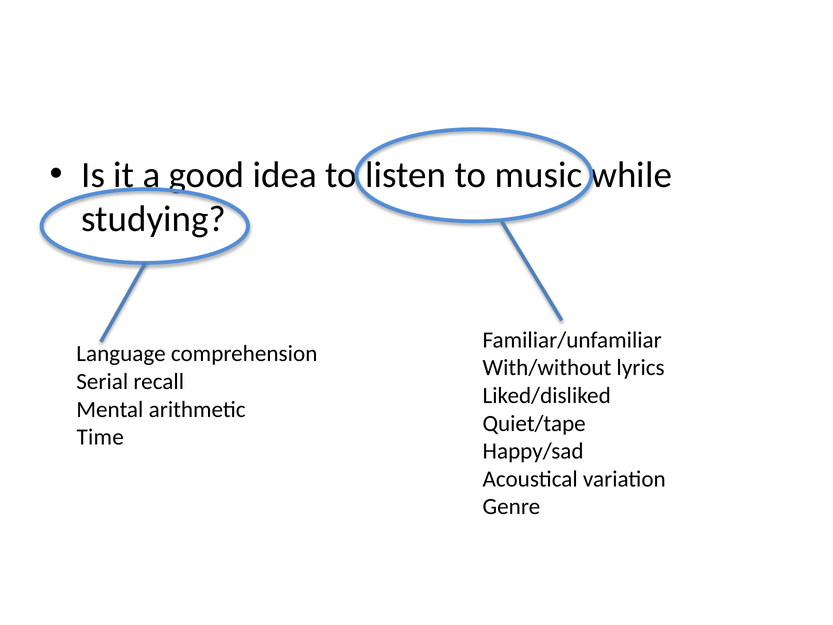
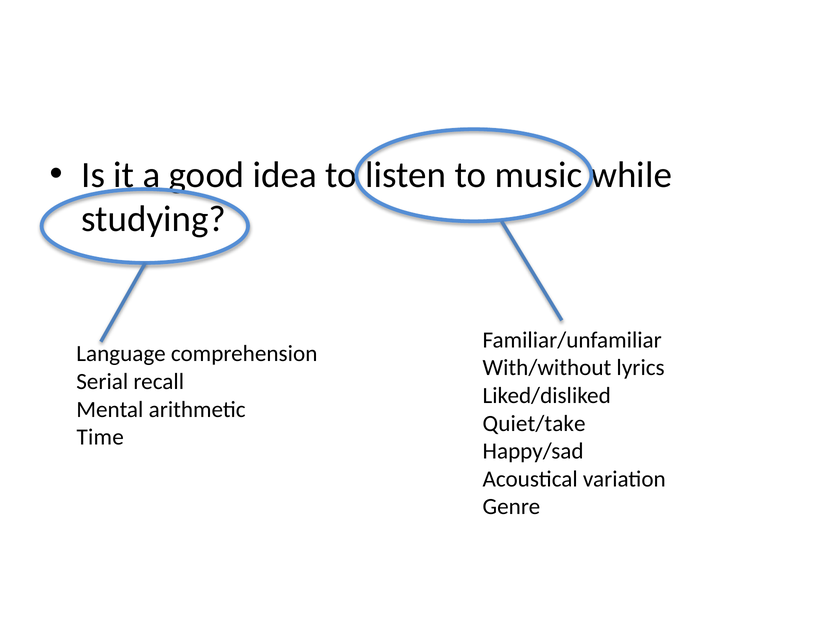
Quiet/tape: Quiet/tape -> Quiet/take (534, 423)
